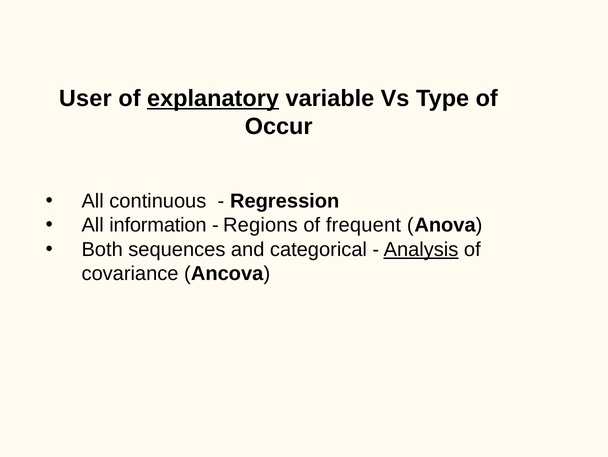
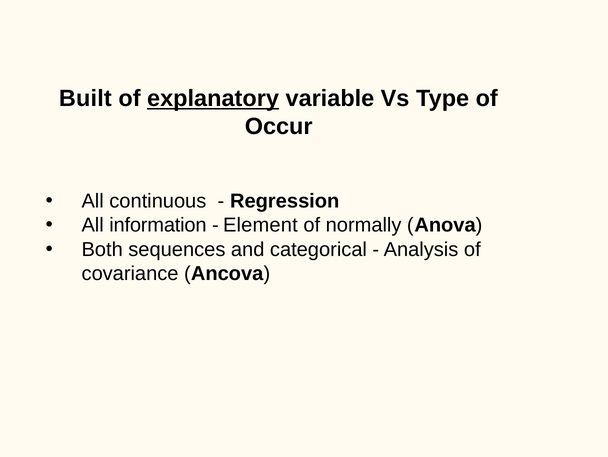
User: User -> Built (85, 98)
Regions: Regions -> Element (260, 225)
frequent: frequent -> normally (364, 225)
Analysis underline: present -> none (421, 249)
